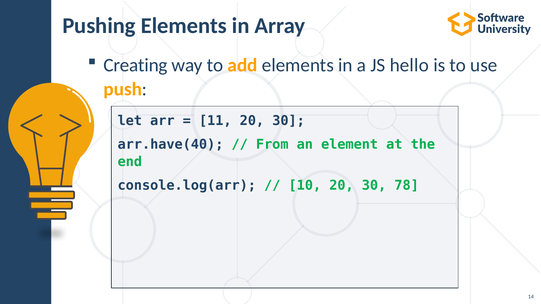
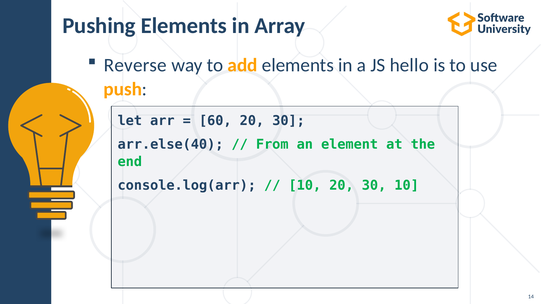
Creating: Creating -> Reverse (135, 65)
11: 11 -> 60 (215, 121)
arr.have(40: arr.have(40 -> arr.else(40 (171, 145)
30 78: 78 -> 10 (407, 186)
